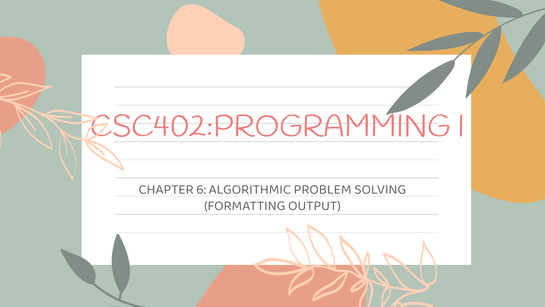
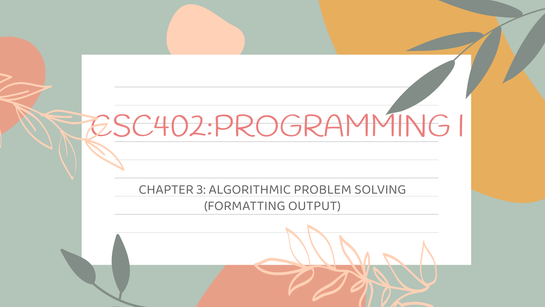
6: 6 -> 3 (201, 189)
